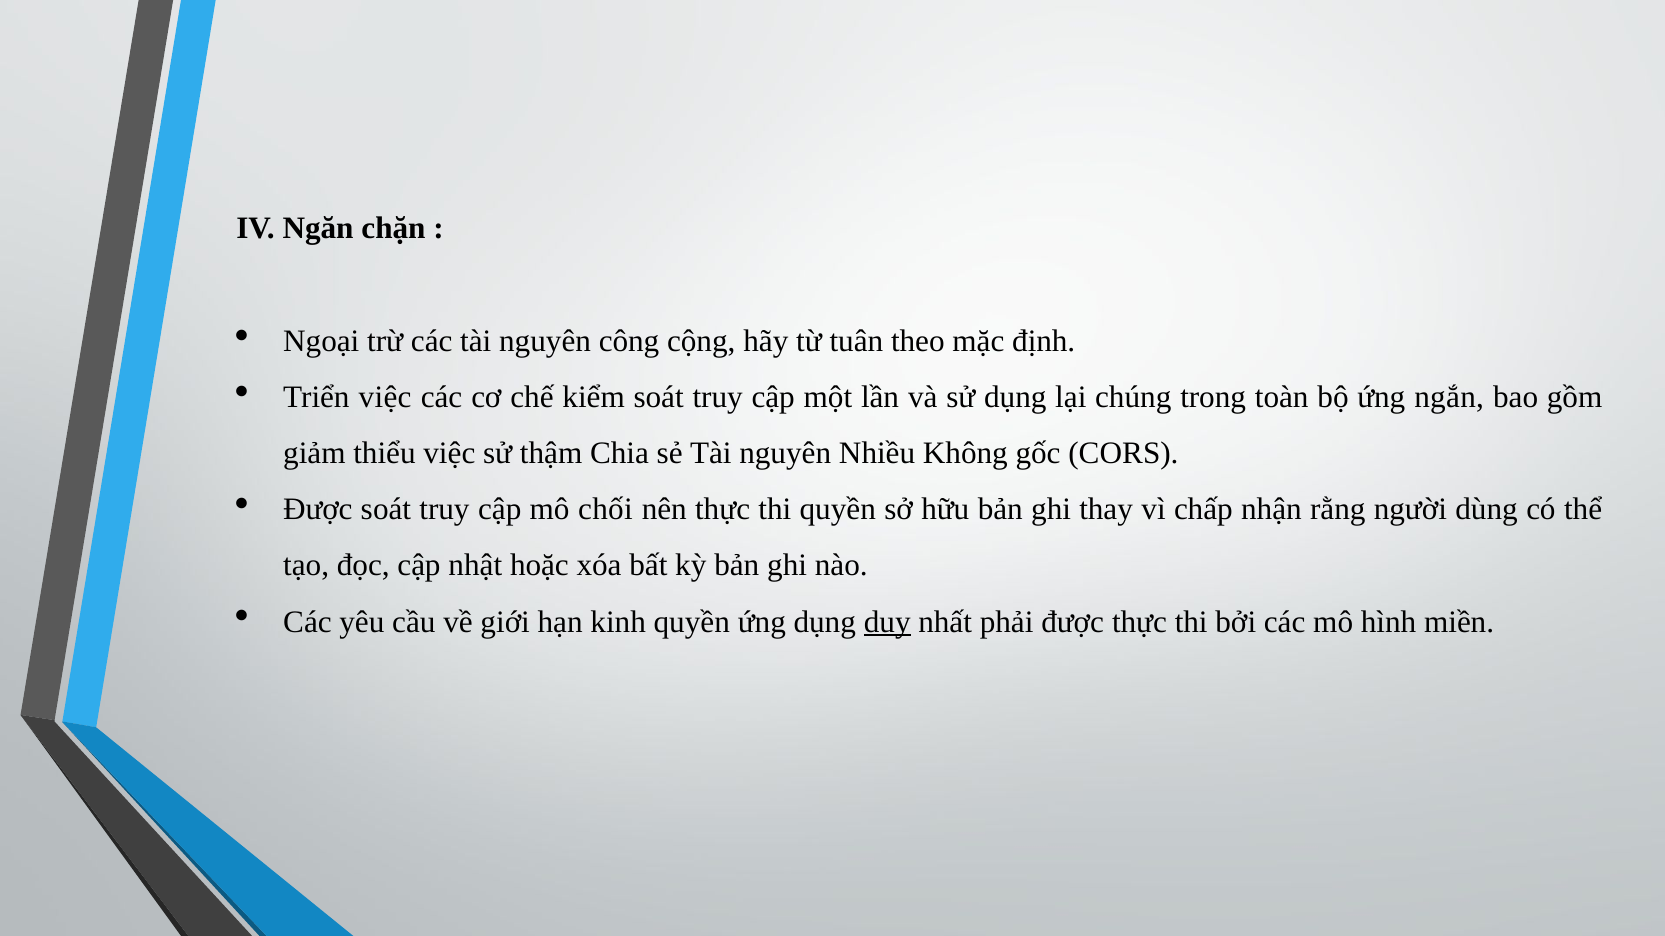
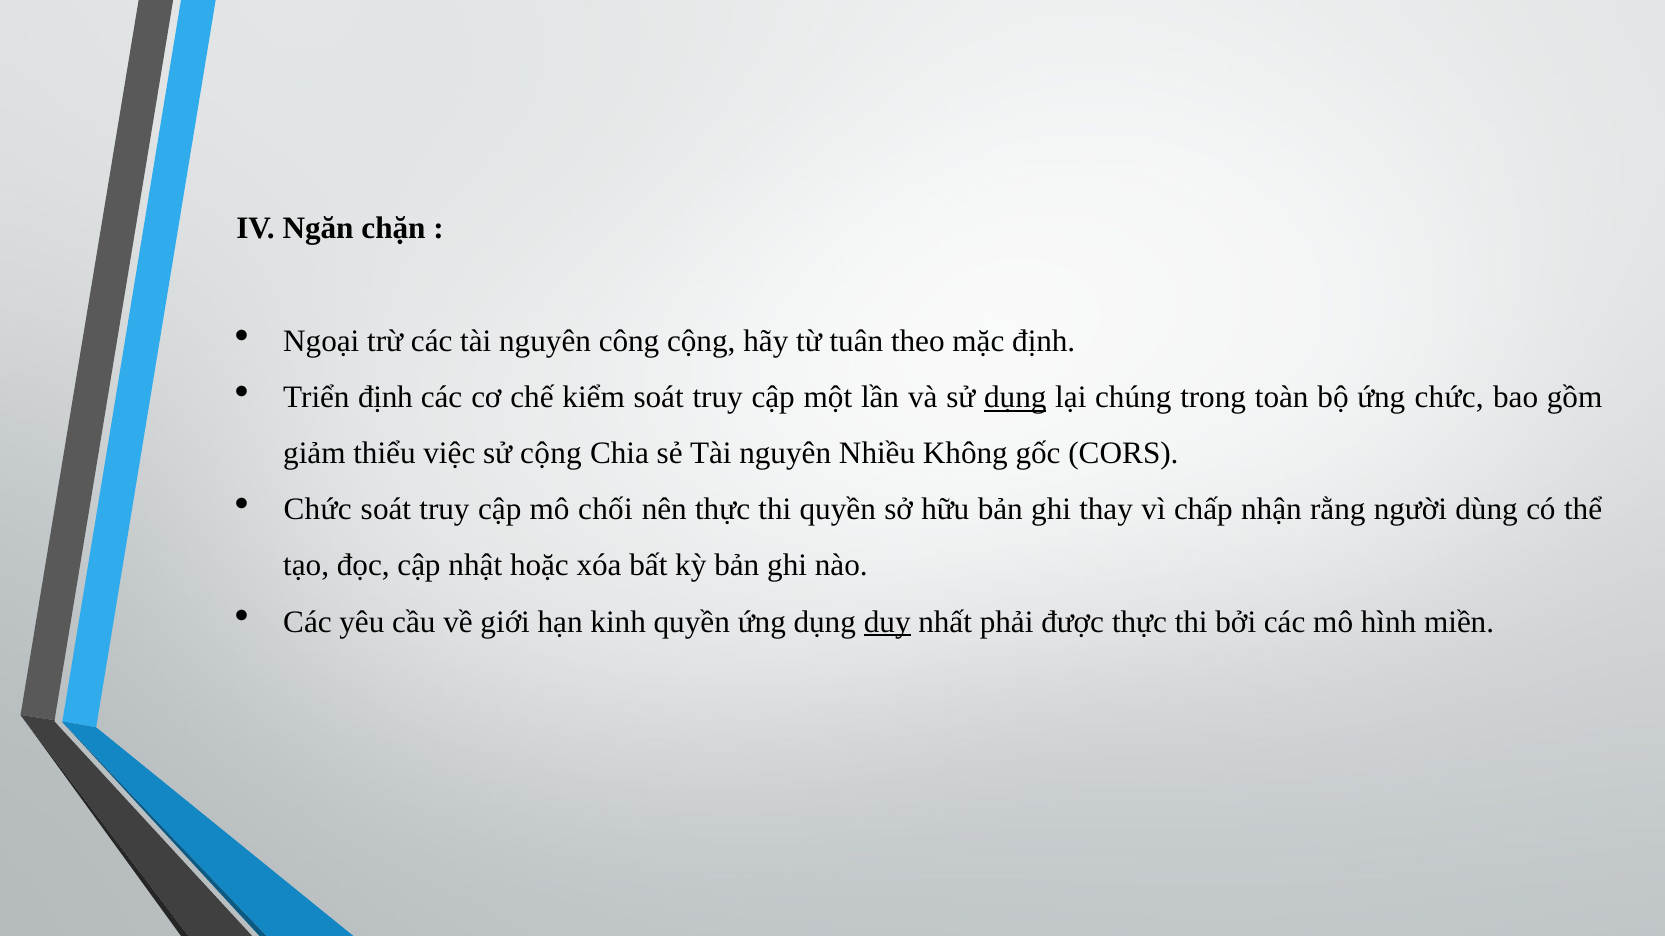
Triển việc: việc -> định (385, 397)
dụng underline: none -> present (1015, 397)
ứng ngắn: ngắn -> chức (1449, 397)
sử thậm: thậm -> cộng (551, 454)
Được: Được -> Chức (318, 510)
